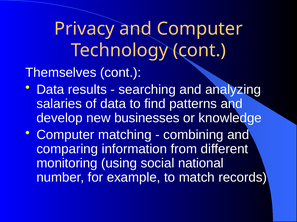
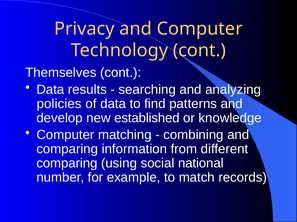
salaries: salaries -> policies (59, 104)
businesses: businesses -> established (147, 118)
monitoring: monitoring -> comparing (67, 164)
